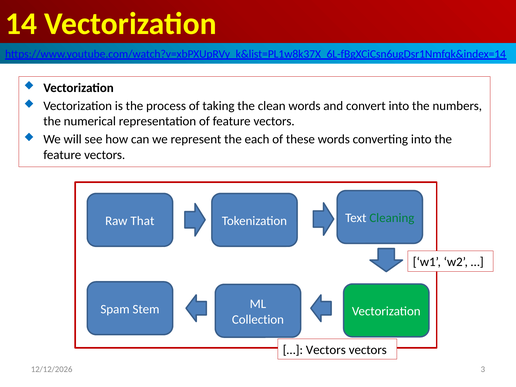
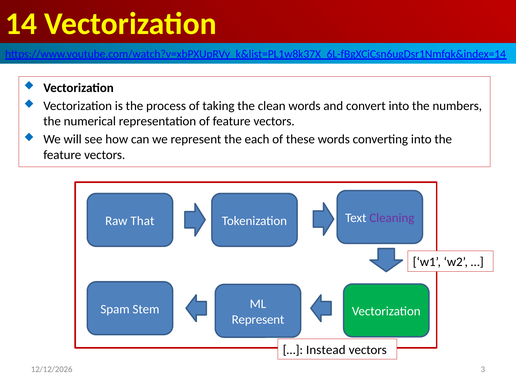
Cleaning colour: green -> purple (392, 218)
Collection: Collection -> Represent (258, 319)
Vectors: Vectors -> Instead (326, 350)
